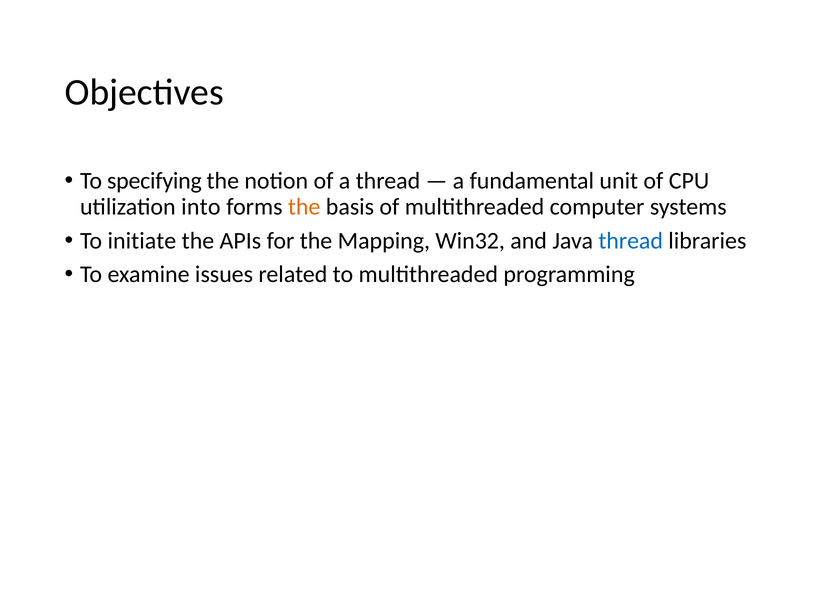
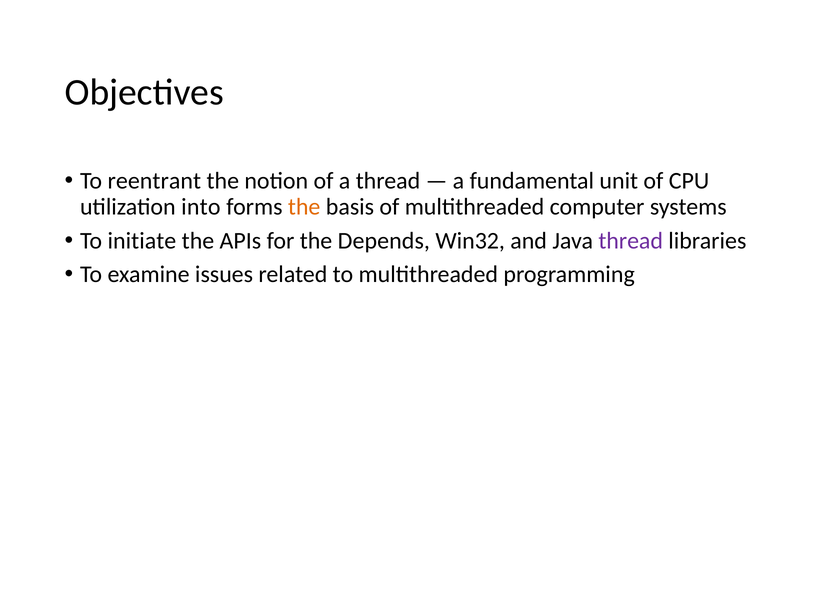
specifying: specifying -> reentrant (154, 181)
Mapping: Mapping -> Depends (384, 240)
thread colour: blue -> purple (631, 240)
